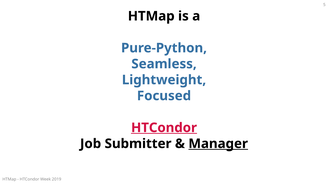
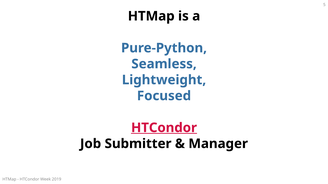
Manager underline: present -> none (218, 144)
